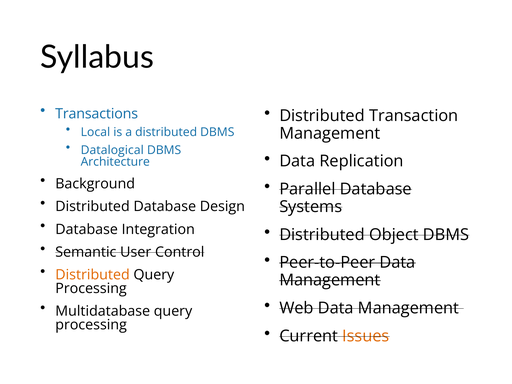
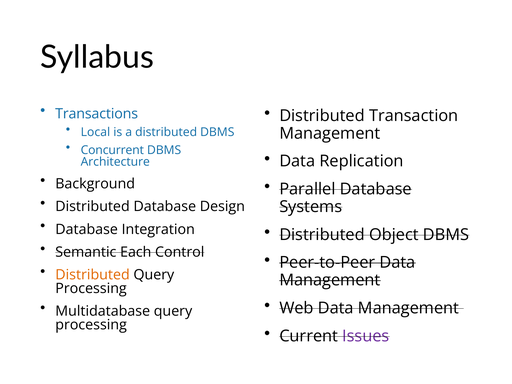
Datalogical: Datalogical -> Concurrent (112, 150)
User: User -> Each (136, 252)
Issues colour: orange -> purple (366, 336)
